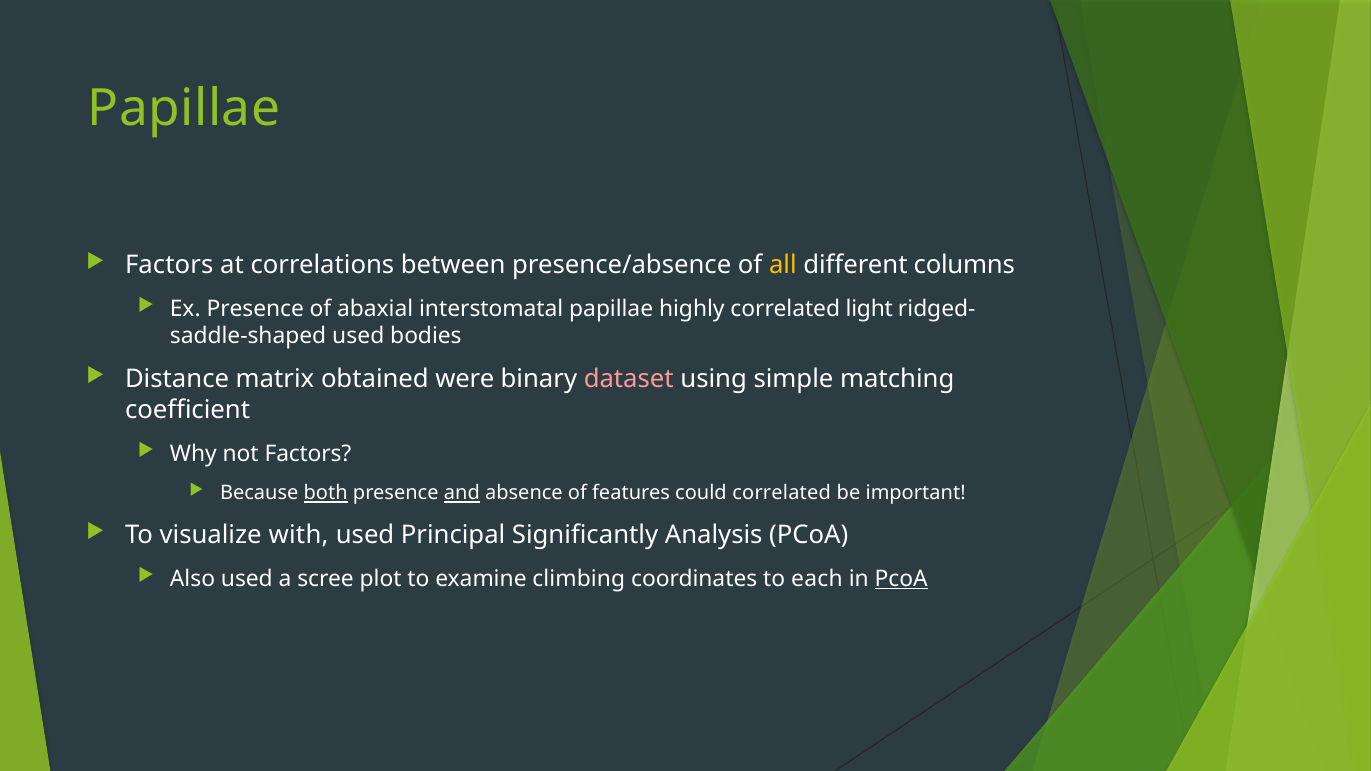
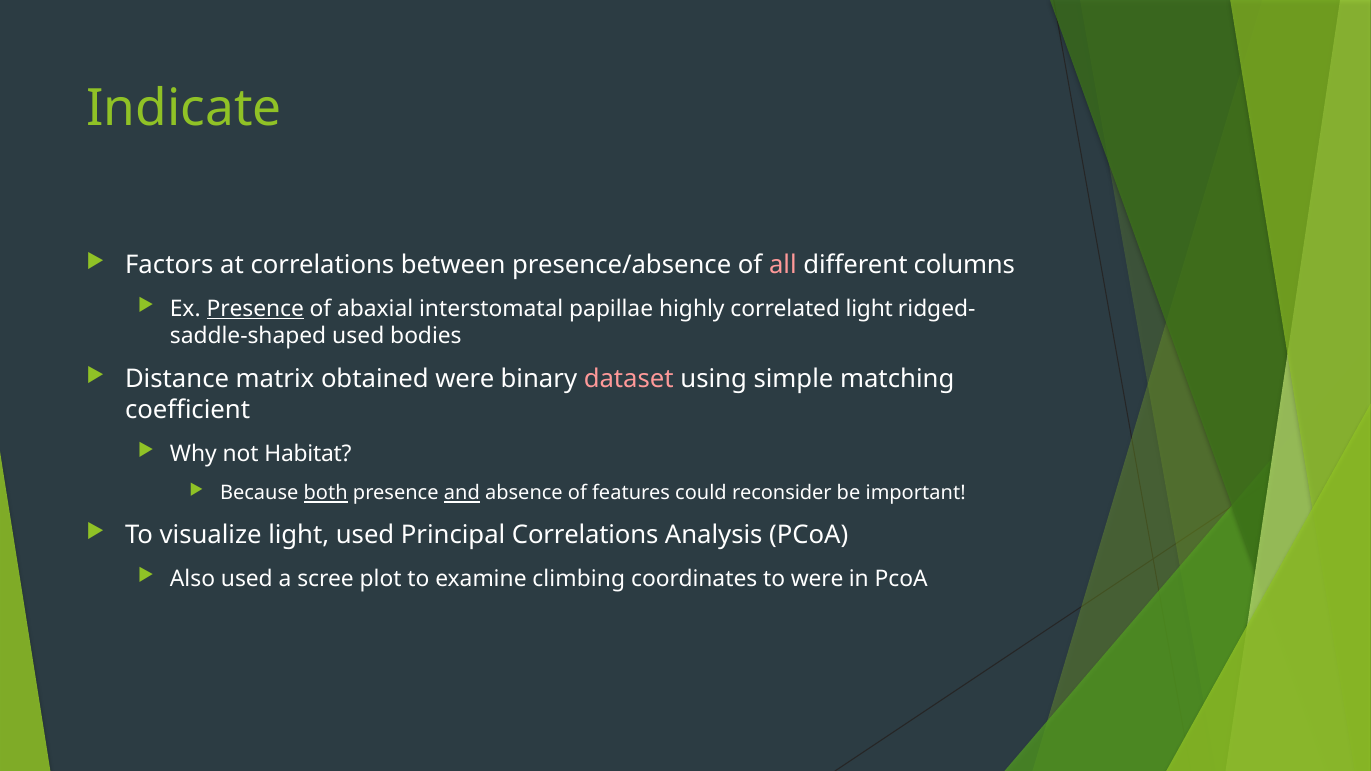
Papillae: Papillae -> Indicate (184, 108)
all colour: yellow -> pink (783, 265)
Presence underline: none -> present (255, 309)
not Factors: Factors -> Habitat (308, 454)
could correlated: correlated -> reconsider (782, 493)
visualize with: with -> light (299, 536)
Principal Significantly: Significantly -> Correlations (585, 536)
to each: each -> were (817, 579)
PcoA underline: present -> none (901, 579)
